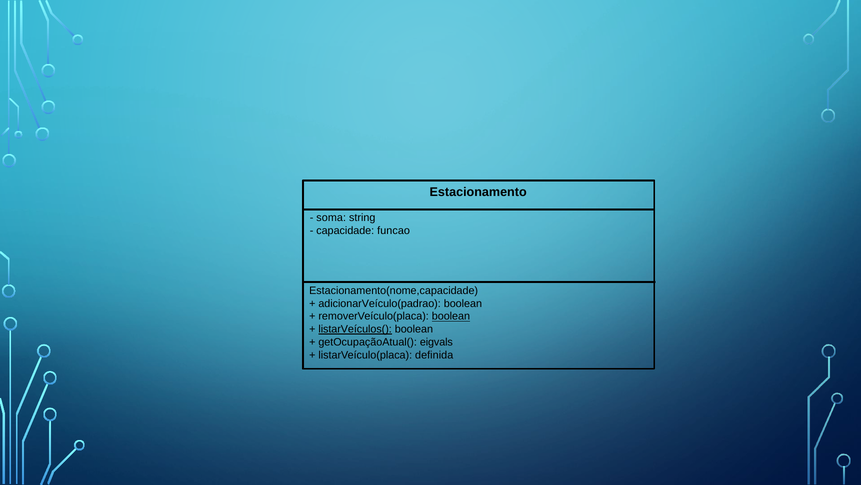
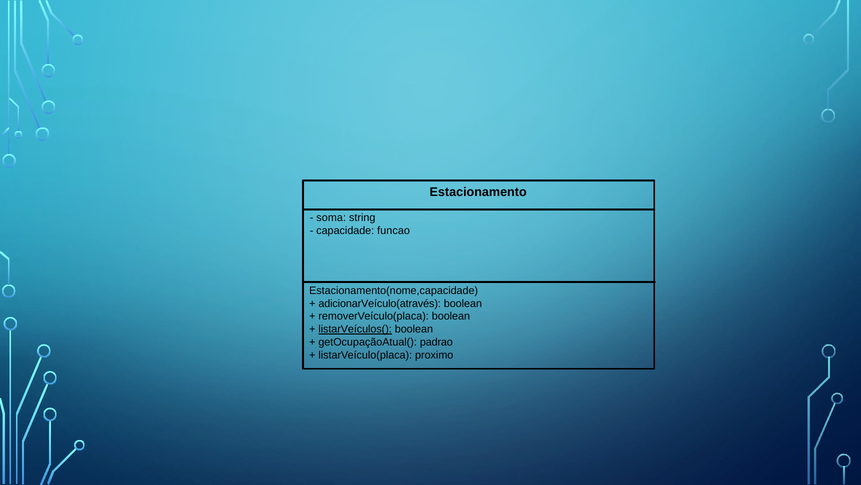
adicionarVeículo(padrao: adicionarVeículo(padrao -> adicionarVeículo(através (380, 303)
boolean underline: present -> none (451, 316)
eigvals: eigvals -> padrao (436, 342)
definida: definida -> proximo (434, 355)
